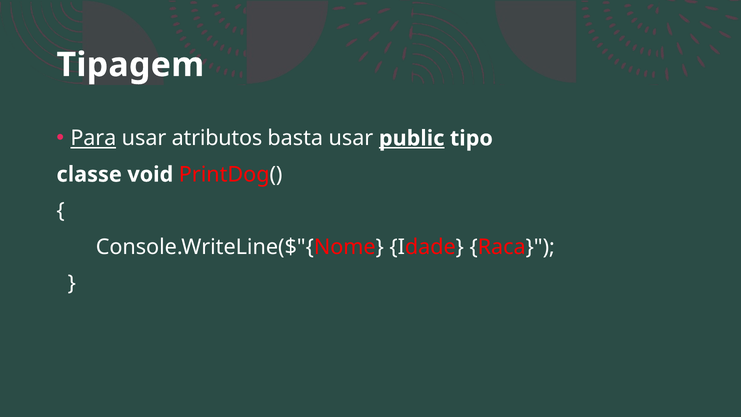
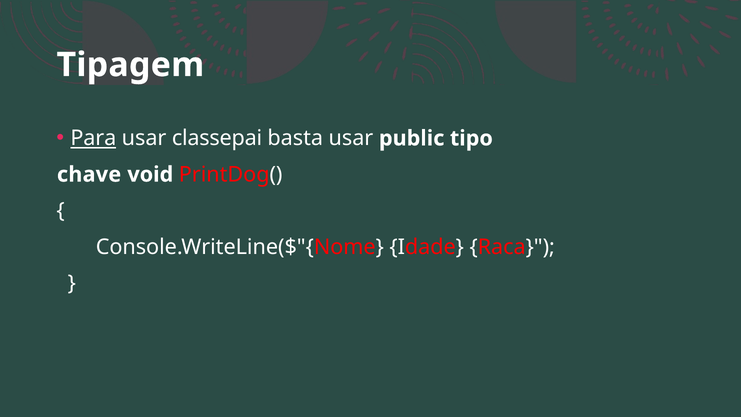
atributos: atributos -> classepai (217, 138)
public underline: present -> none (412, 138)
classe: classe -> chave (89, 174)
